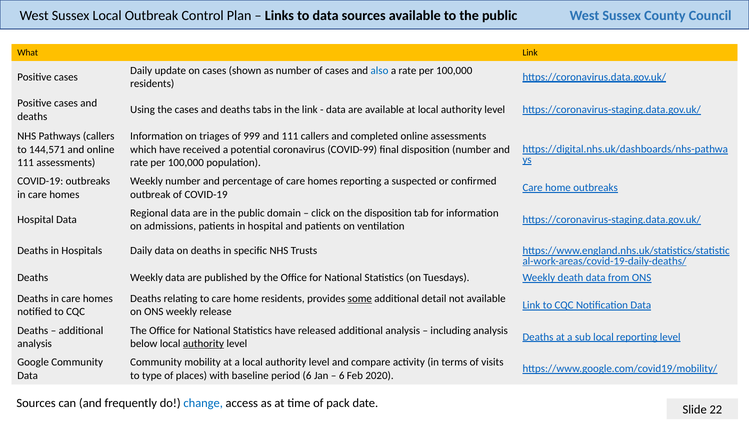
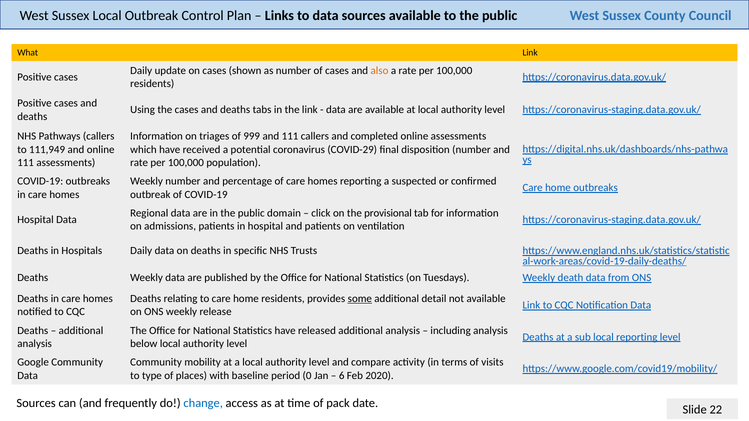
also colour: blue -> orange (380, 71)
144,571: 144,571 -> 111,949 (47, 150)
COVID-99: COVID-99 -> COVID-29 (352, 150)
the disposition: disposition -> provisional (388, 213)
authority underline: present -> none (204, 344)
period 6: 6 -> 0 (307, 376)
